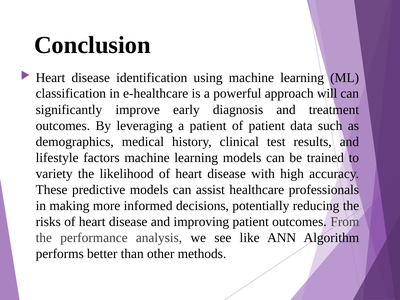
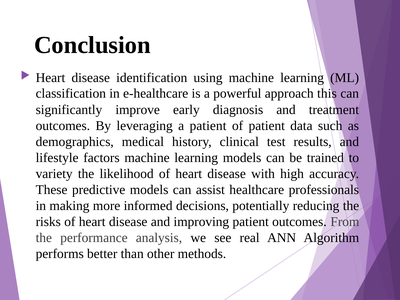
will: will -> this (327, 94)
like: like -> real (250, 238)
